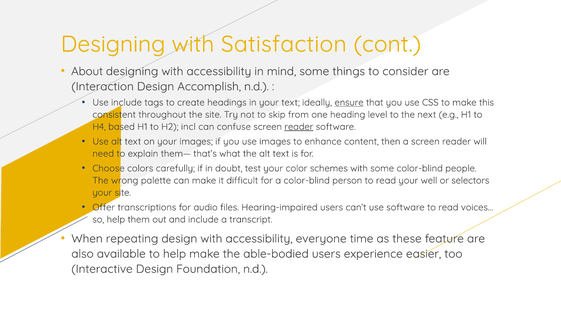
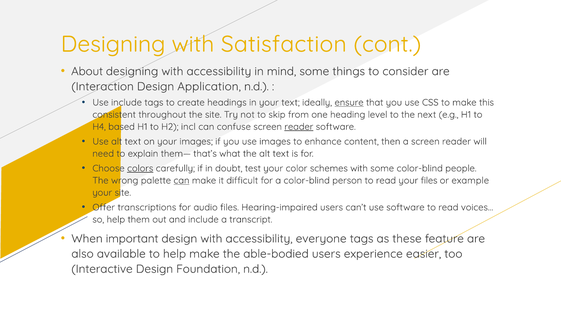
Accomplish: Accomplish -> Application (209, 86)
colors underline: none -> present (140, 168)
can underline: none -> present (181, 180)
your well: well -> files (429, 180)
selectors: selectors -> example (470, 180)
repeating: repeating -> important (132, 238)
everyone time: time -> tags (362, 238)
